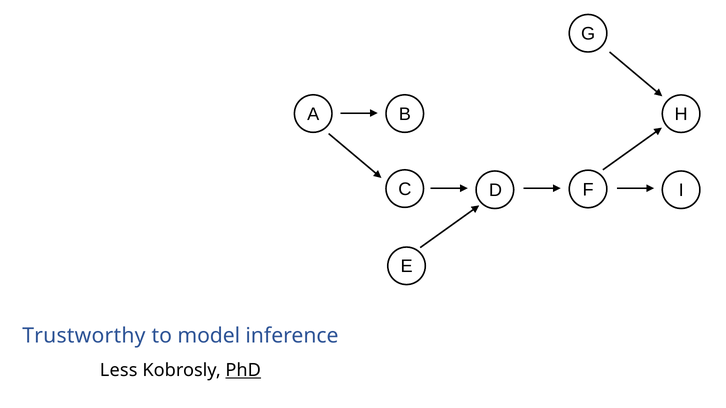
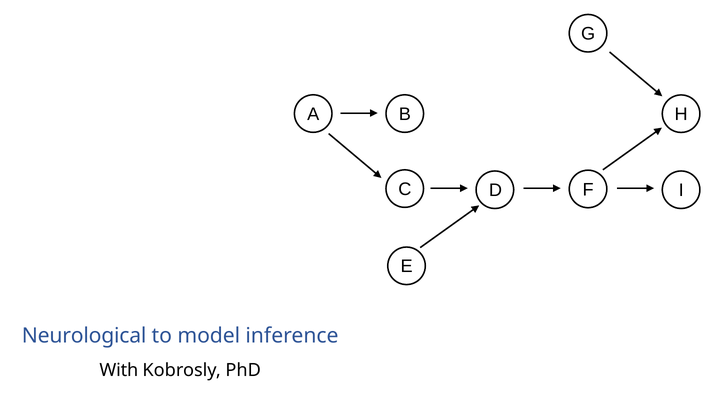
Trustworthy: Trustworthy -> Neurological (84, 336)
Less: Less -> With (119, 370)
PhD underline: present -> none (243, 370)
